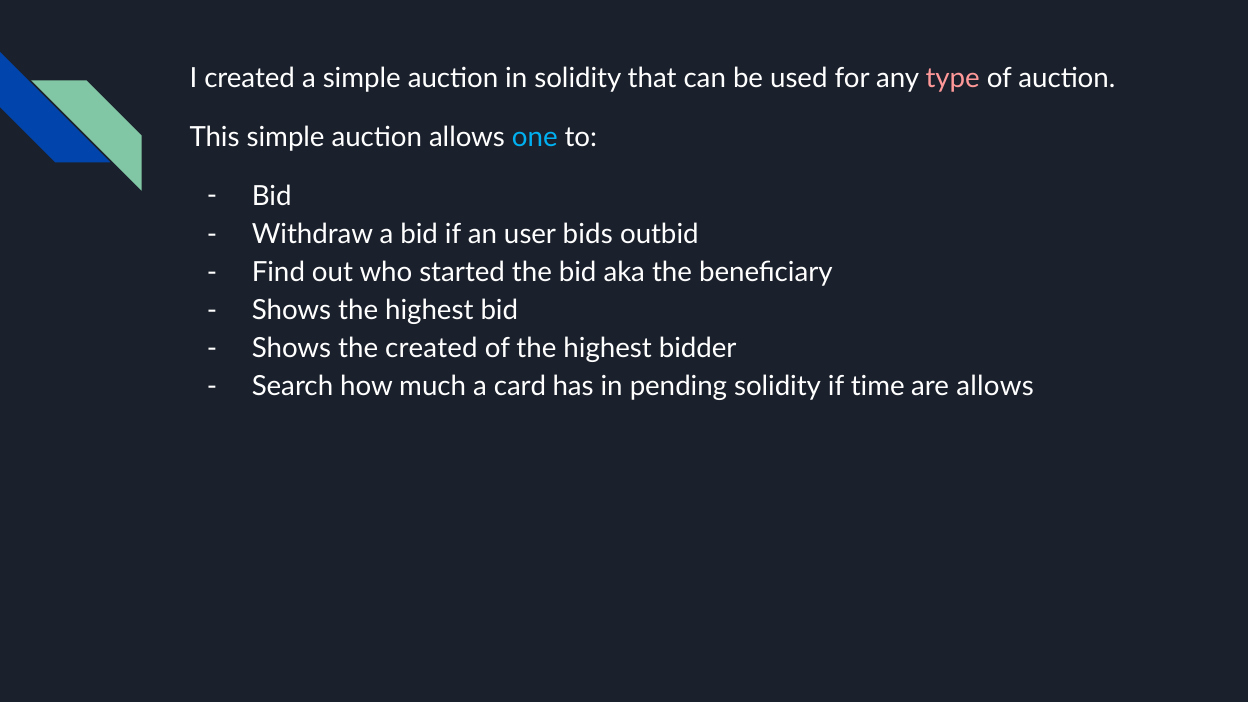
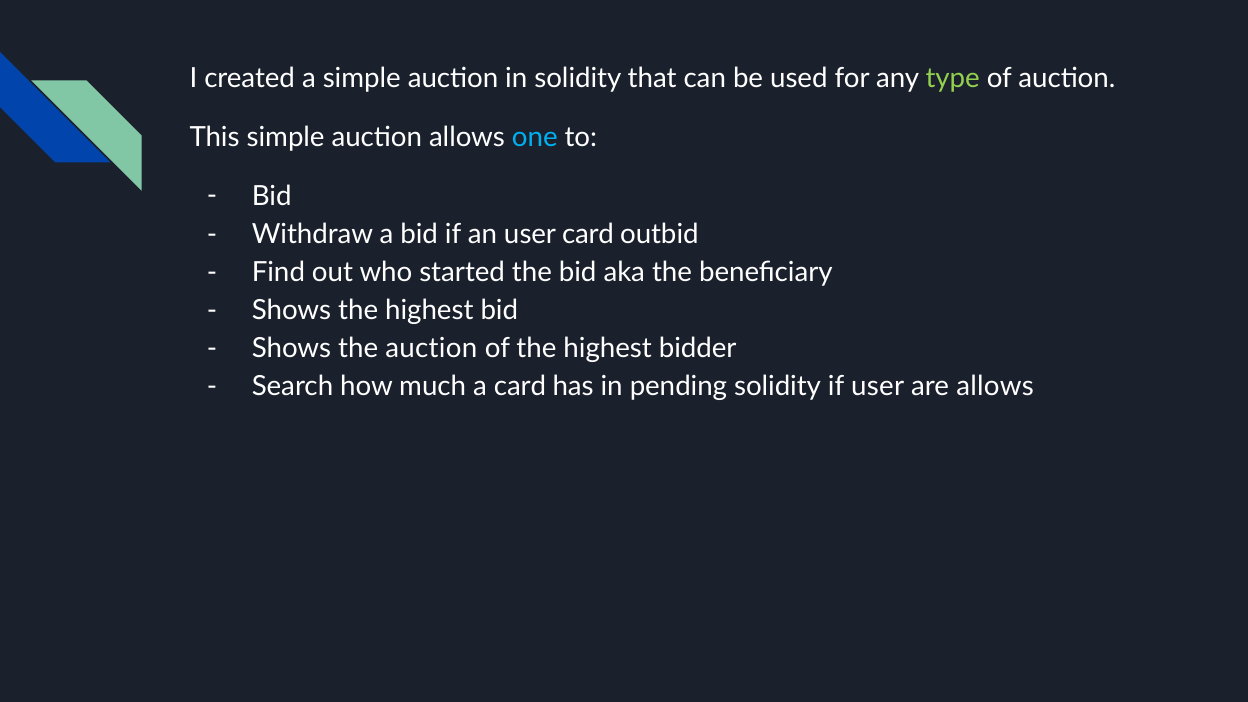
type colour: pink -> light green (953, 78)
user bids: bids -> card (588, 234)
the created: created -> auction (431, 348)
if time: time -> user (878, 386)
